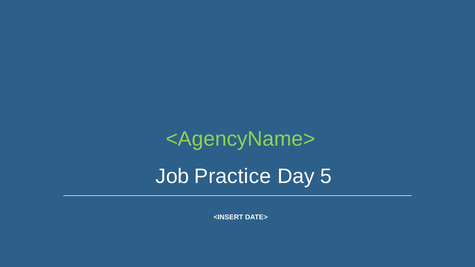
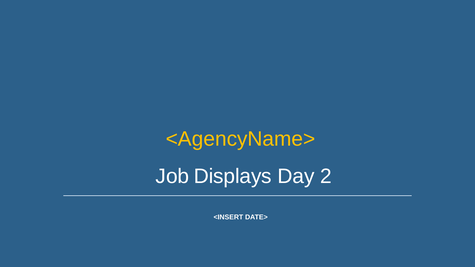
<AgencyName> colour: light green -> yellow (241, 139)
Practice: Practice -> Displays (233, 176)
5: 5 -> 2 (326, 176)
